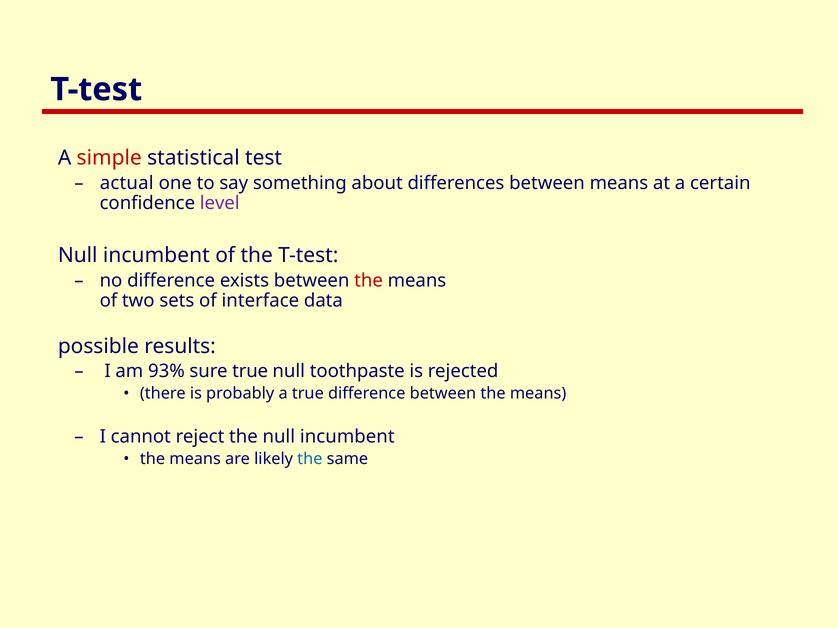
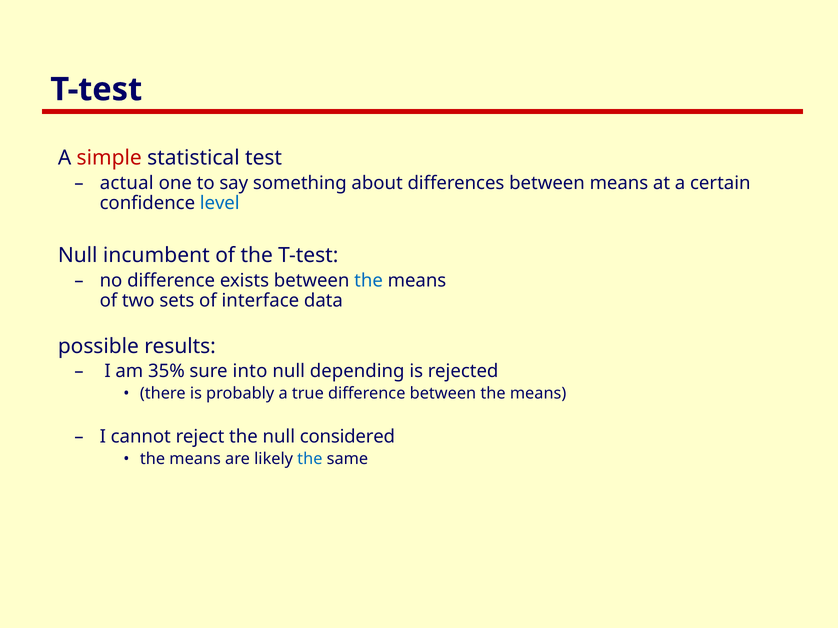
level colour: purple -> blue (220, 203)
the colour: red -> blue (369, 281)
93%: 93% -> 35% (166, 372)
sure true: true -> into (250, 372)
toothpaste: toothpaste -> depending (357, 372)
the null incumbent: incumbent -> considered (347, 437)
